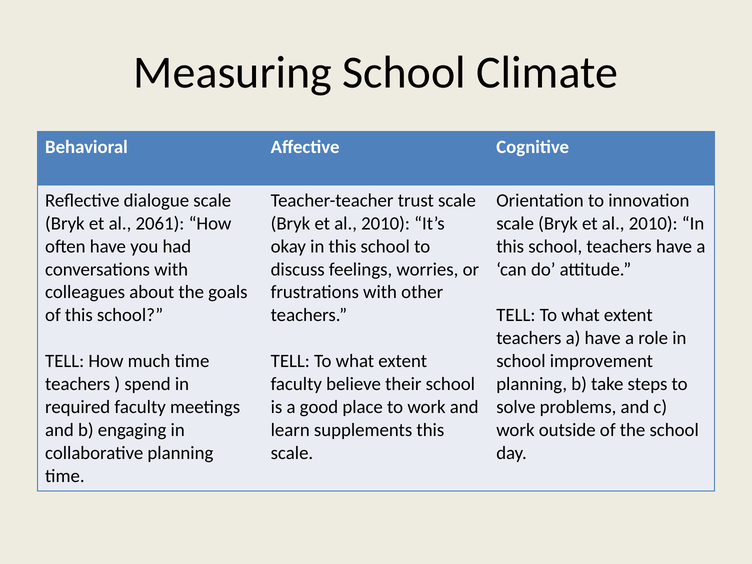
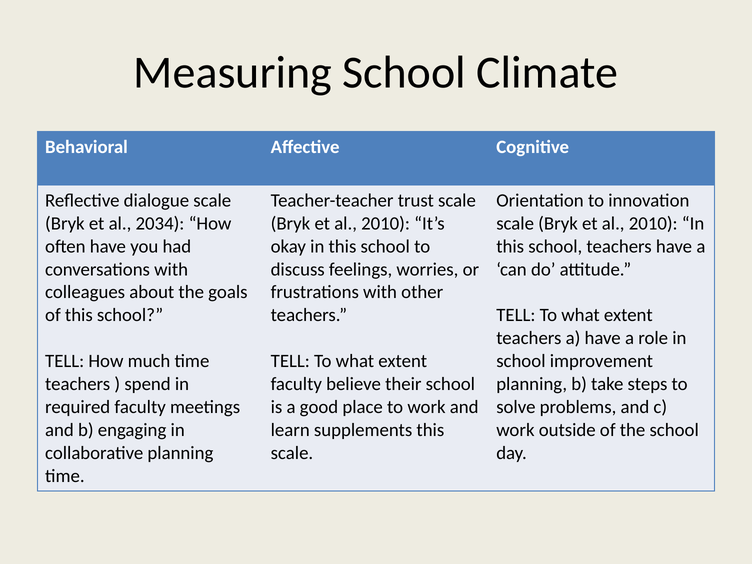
2061: 2061 -> 2034 (160, 223)
